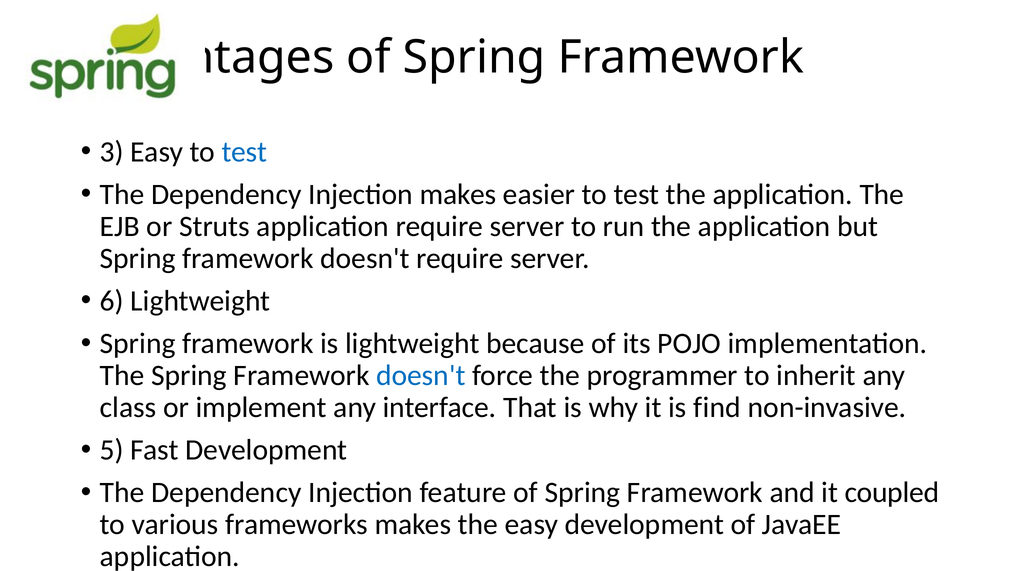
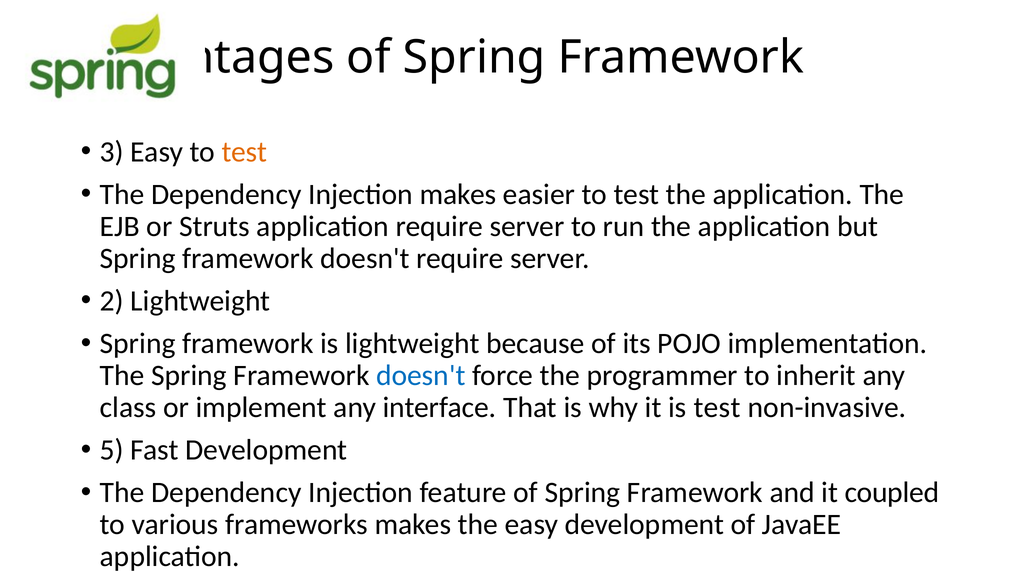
test colour: blue -> orange (244, 152)
6: 6 -> 2 (112, 301)
is find: find -> test (717, 408)
